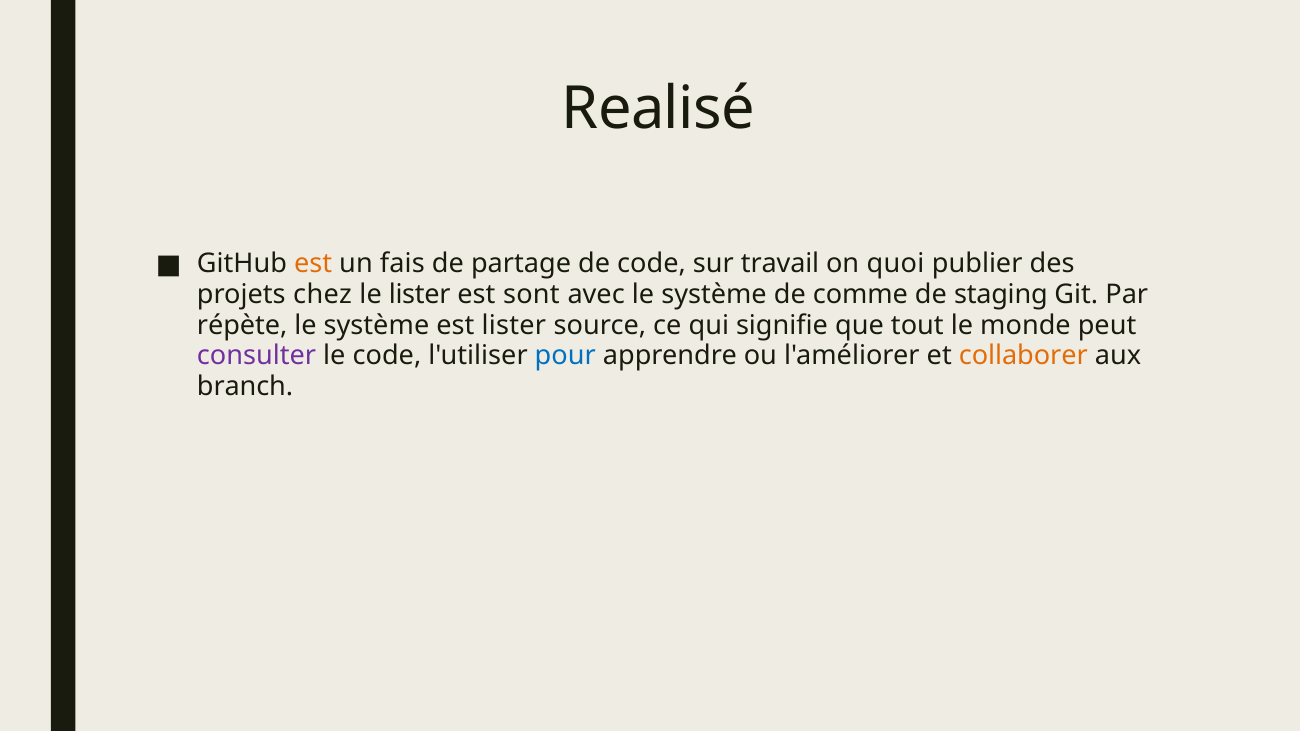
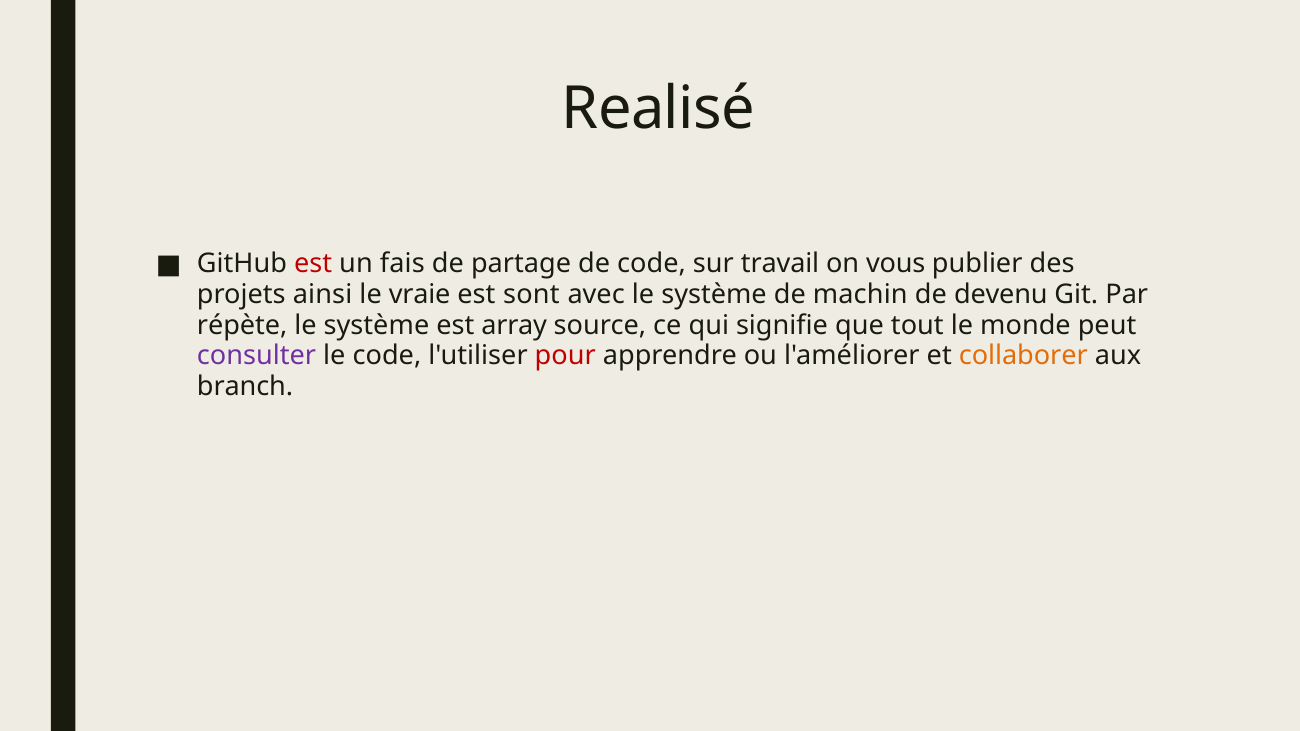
est colour: orange -> red (313, 264)
quoi: quoi -> vous (896, 264)
chez: chez -> ainsi (323, 295)
le lister: lister -> vraie (420, 295)
comme: comme -> machin (860, 295)
staging: staging -> devenu (1001, 295)
est lister: lister -> array (514, 325)
pour colour: blue -> red (565, 356)
